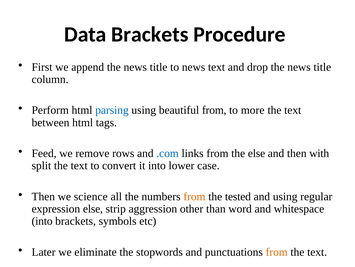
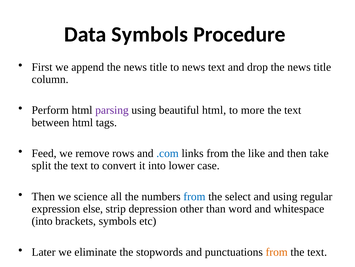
Data Brackets: Brackets -> Symbols (150, 34)
parsing colour: blue -> purple (112, 110)
beautiful from: from -> html (214, 110)
the else: else -> like (256, 153)
with: with -> take (319, 153)
from colour: orange -> blue (194, 196)
tested: tested -> select (238, 196)
aggression: aggression -> depression (153, 208)
